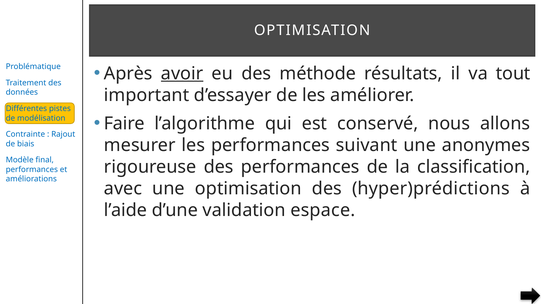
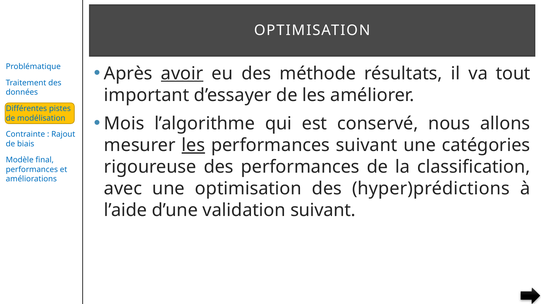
Faire: Faire -> Mois (124, 124)
les underline: none -> present (193, 145)
anonymes: anonymes -> catégories (486, 145)
validation espace: espace -> suivant (323, 210)
